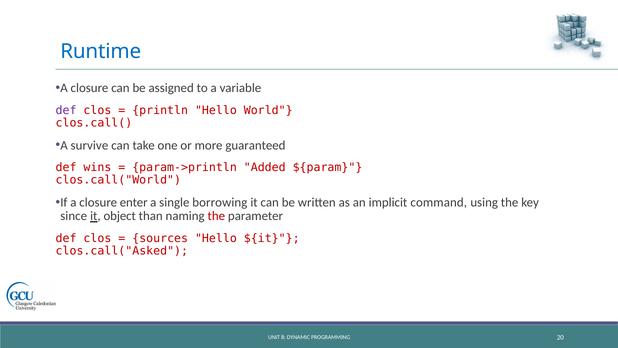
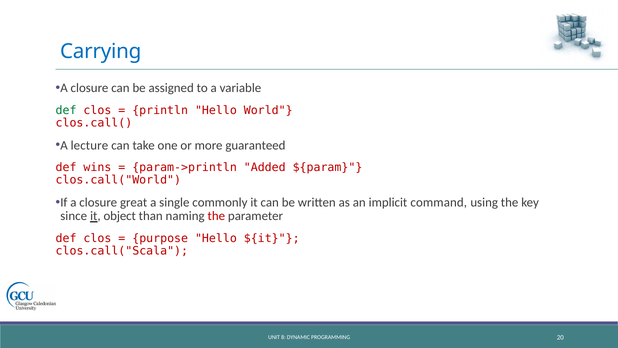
Runtime: Runtime -> Carrying (101, 51)
def colour: purple -> green (66, 110)
survive: survive -> lecture (89, 145)
enter: enter -> great (134, 202)
borrowing: borrowing -> commonly (220, 202)
sources: sources -> purpose (160, 238)
clos.call("Asked: clos.call("Asked -> clos.call("Scala (122, 251)
